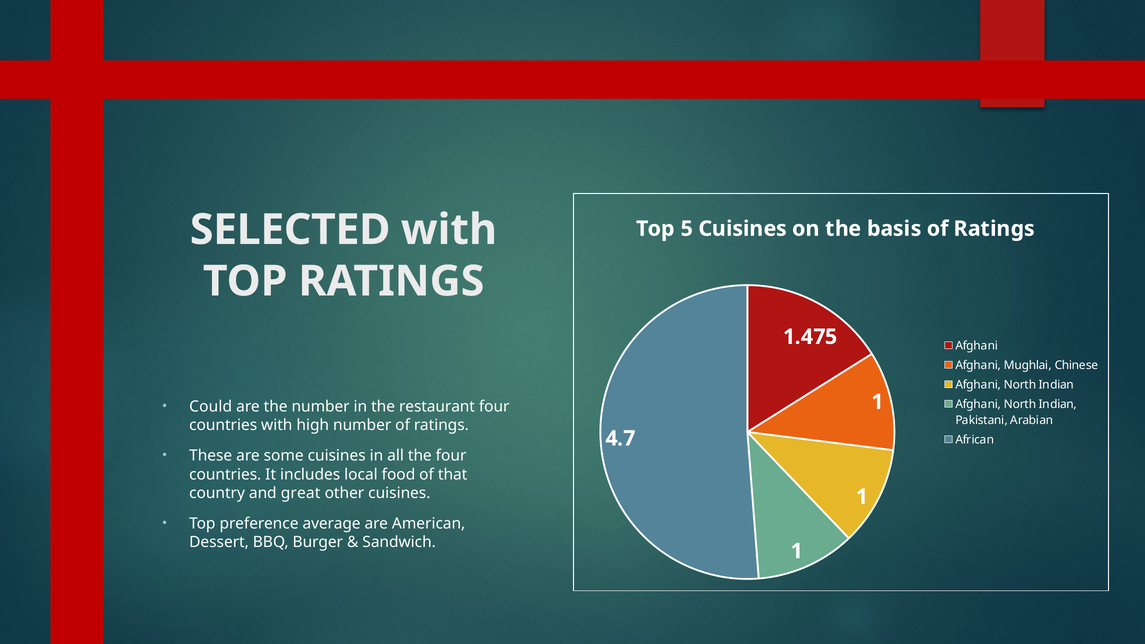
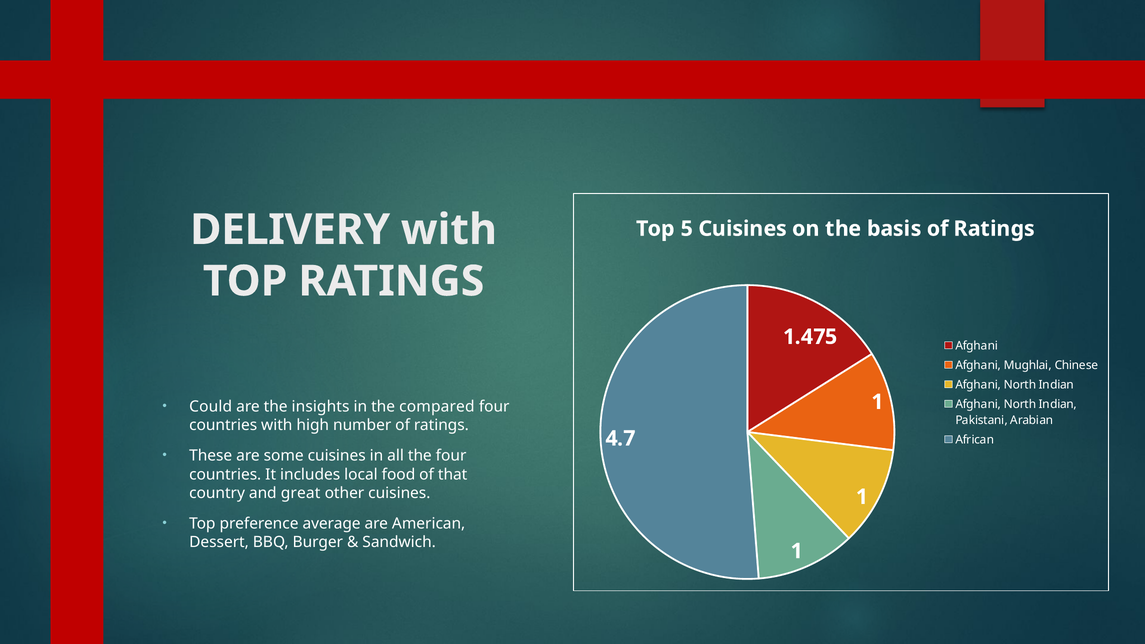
SELECTED: SELECTED -> DELIVERY (290, 230)
the number: number -> insights (321, 407)
restaurant: restaurant -> compared (437, 407)
